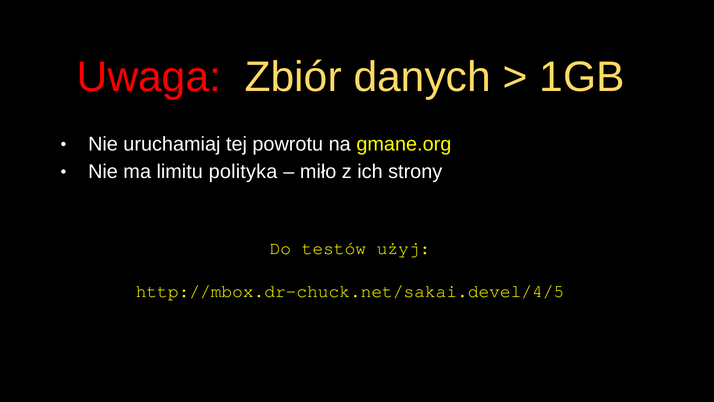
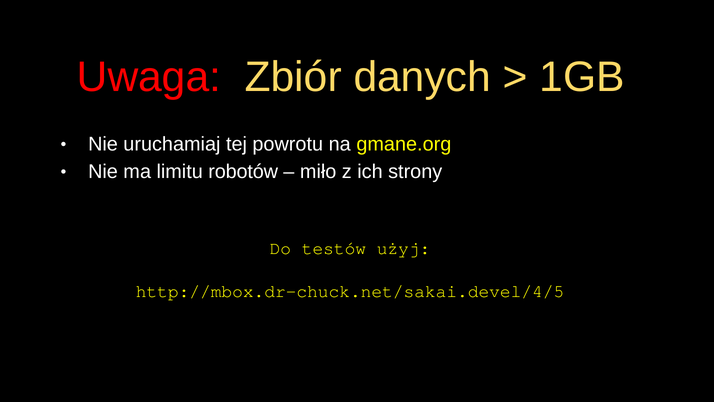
polityka: polityka -> robotów (243, 171)
